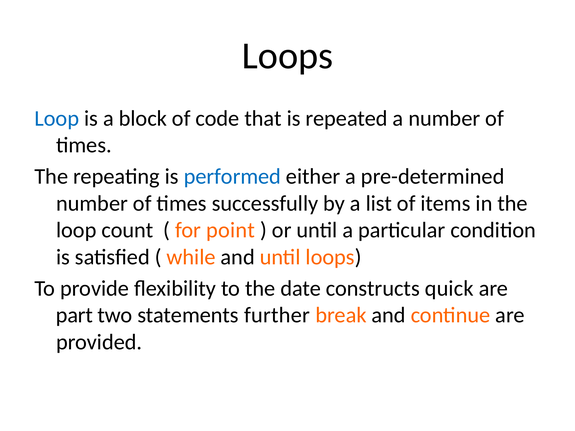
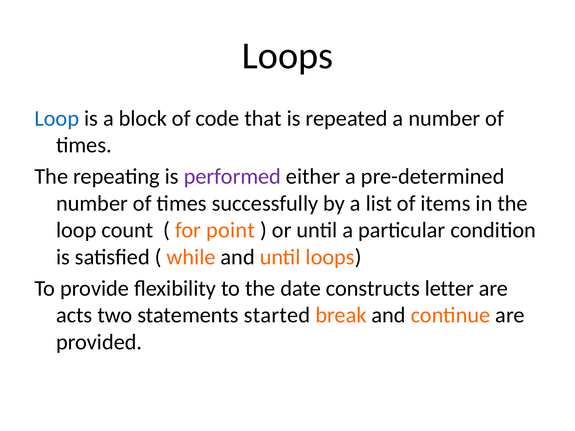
performed colour: blue -> purple (232, 177)
quick: quick -> letter (449, 289)
part: part -> acts (74, 315)
further: further -> started (277, 315)
